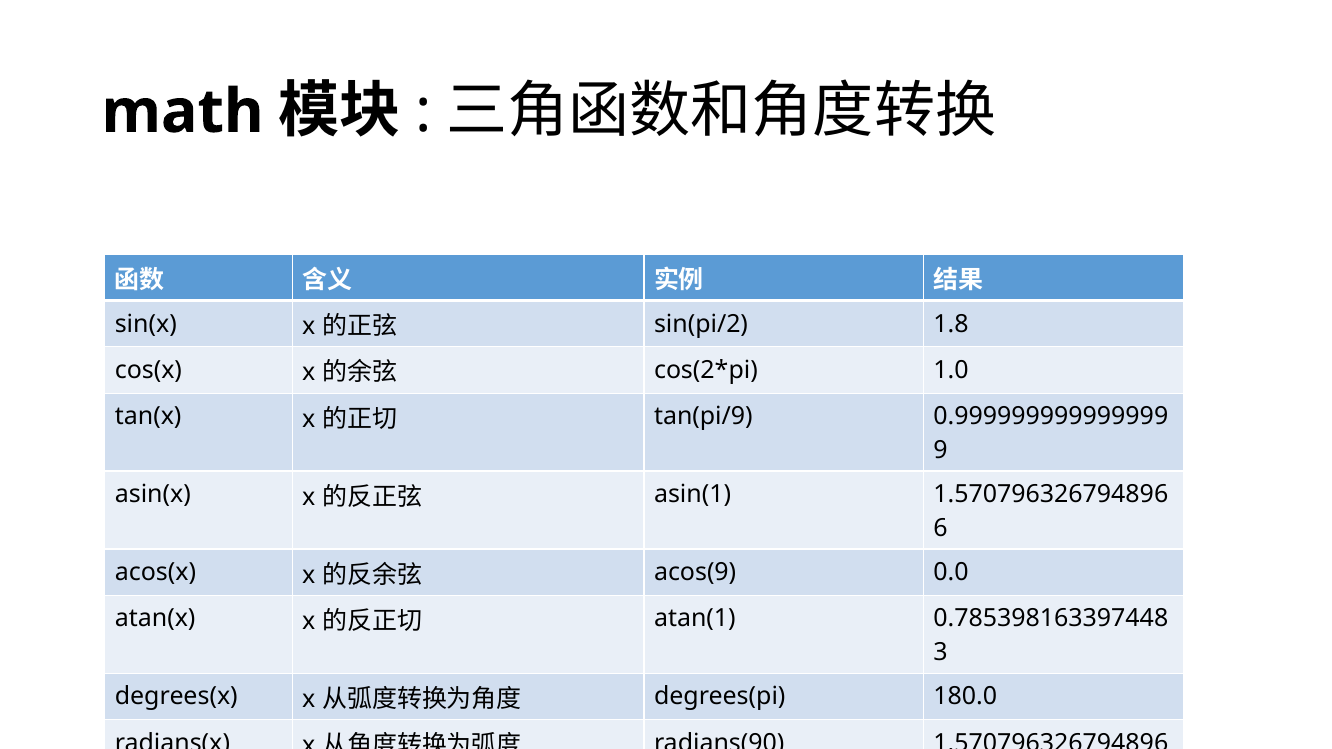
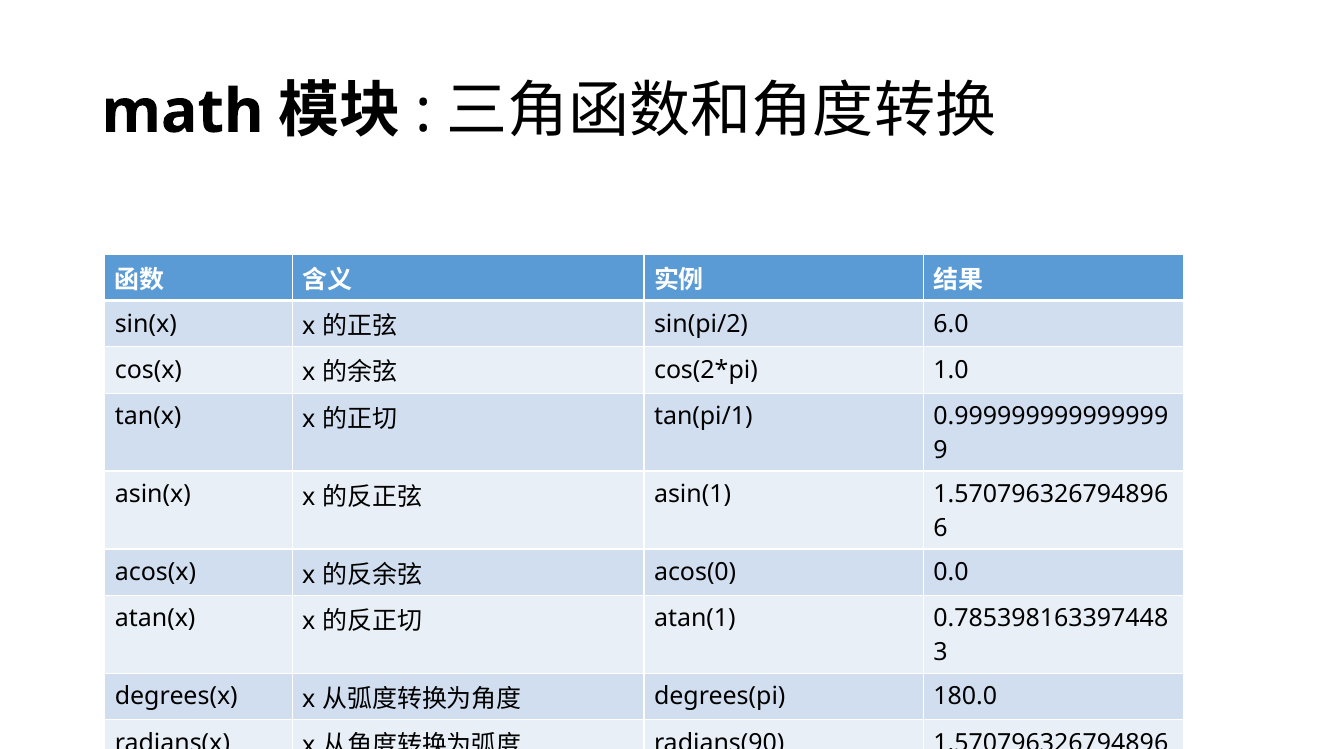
1.8: 1.8 -> 6.0 (951, 324)
tan(pi/9: tan(pi/9 -> tan(pi/1 (703, 417)
acos(9: acos(9 -> acos(0 (695, 573)
